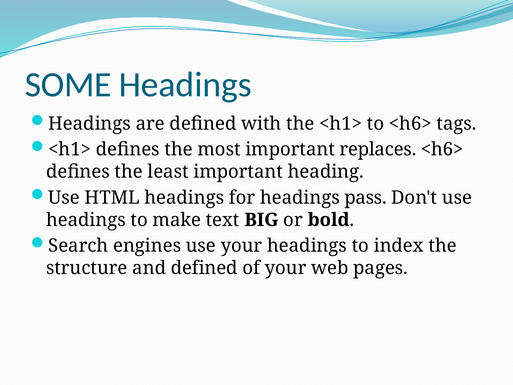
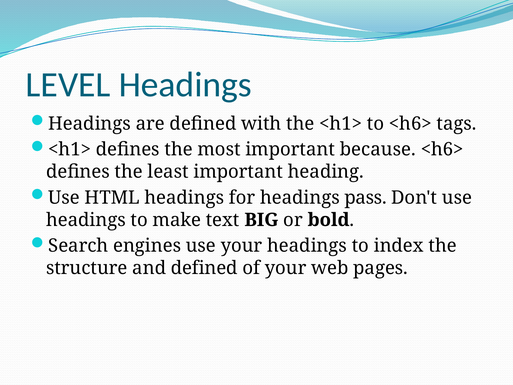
SOME: SOME -> LEVEL (68, 85)
replaces: replaces -> because (378, 149)
